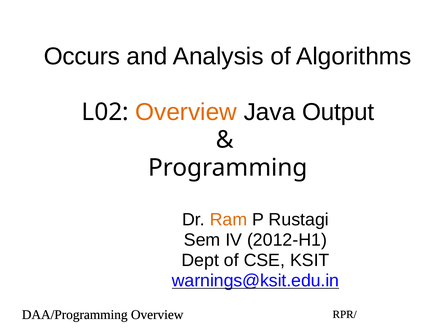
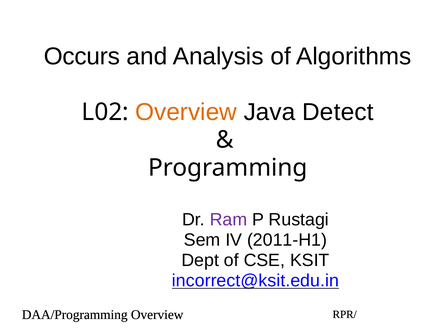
Output: Output -> Detect (338, 112)
Ram colour: orange -> purple (228, 220)
2012-H1: 2012-H1 -> 2011-H1 (287, 240)
warnings@ksit.edu.in: warnings@ksit.edu.in -> incorrect@ksit.edu.in (255, 281)
